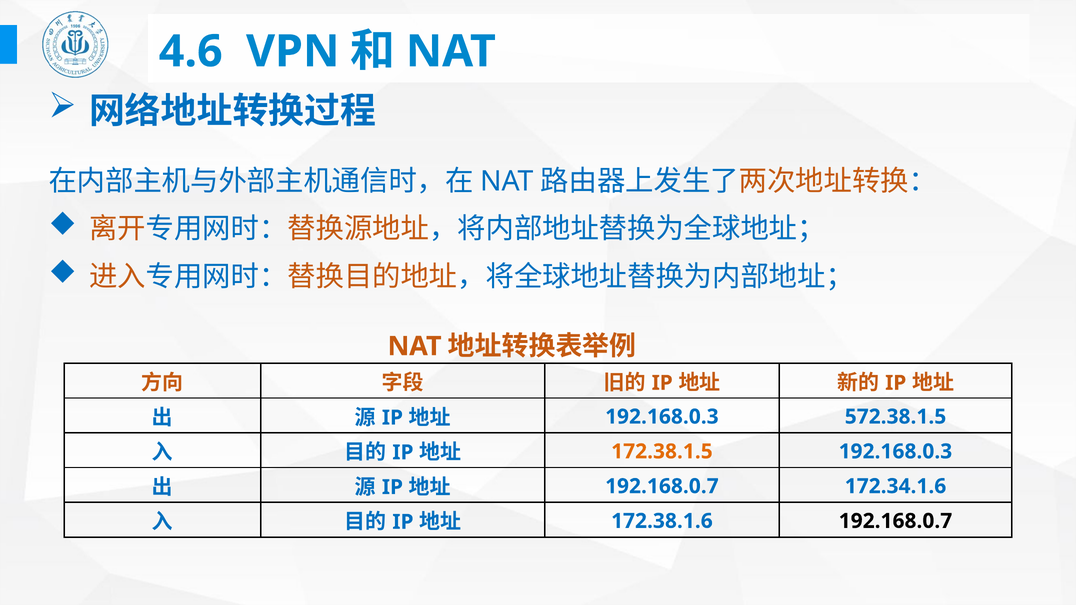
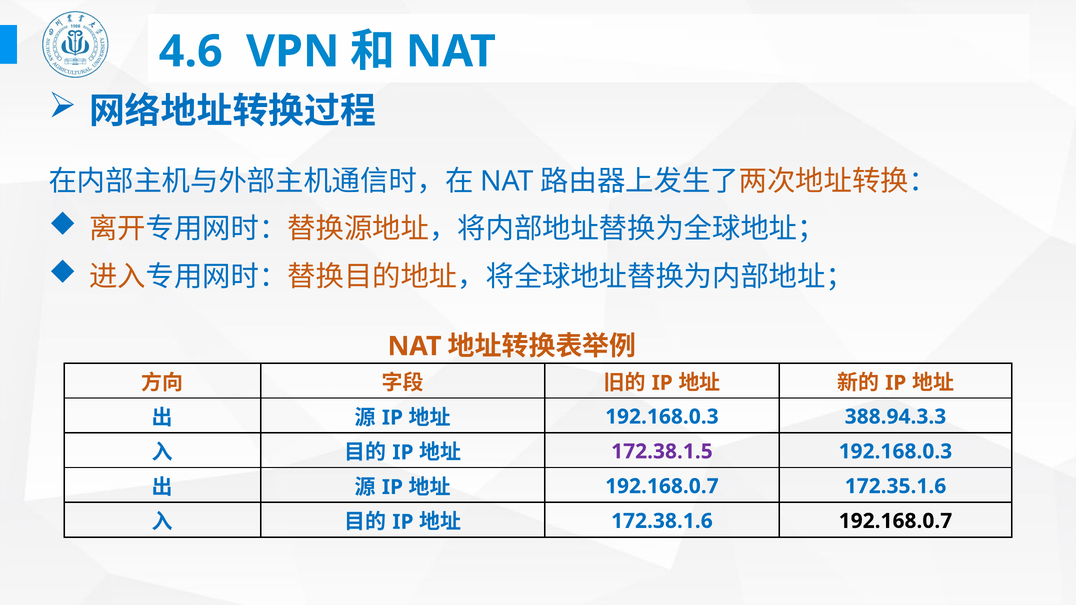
572.38.1.5: 572.38.1.5 -> 388.94.3.3 (895, 417)
172.38.1.5 colour: orange -> purple (662, 452)
172.34.1.6: 172.34.1.6 -> 172.35.1.6 (895, 486)
